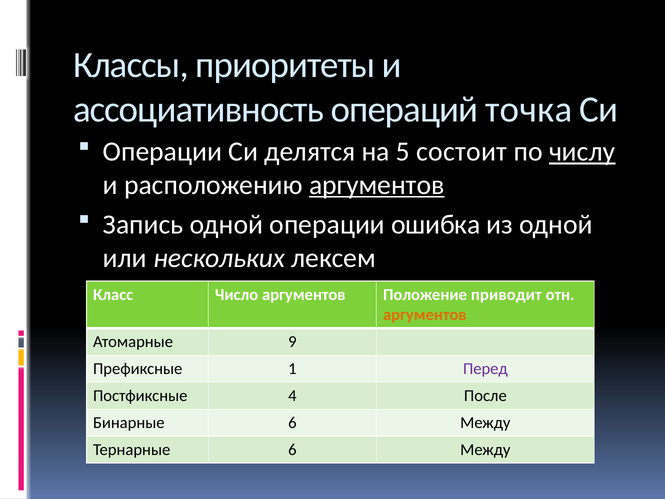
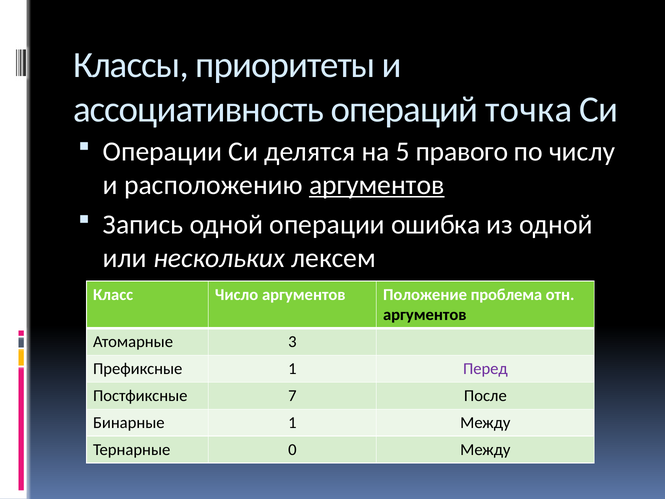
состоит: состоит -> правого (462, 152)
числу underline: present -> none (582, 152)
приводит: приводит -> проблема (506, 294)
аргументов colour: orange -> black (425, 315)
9: 9 -> 3 (292, 342)
4: 4 -> 7 (292, 396)
Бинарные 6: 6 -> 1 (292, 423)
Тернарные 6: 6 -> 0 (292, 450)
